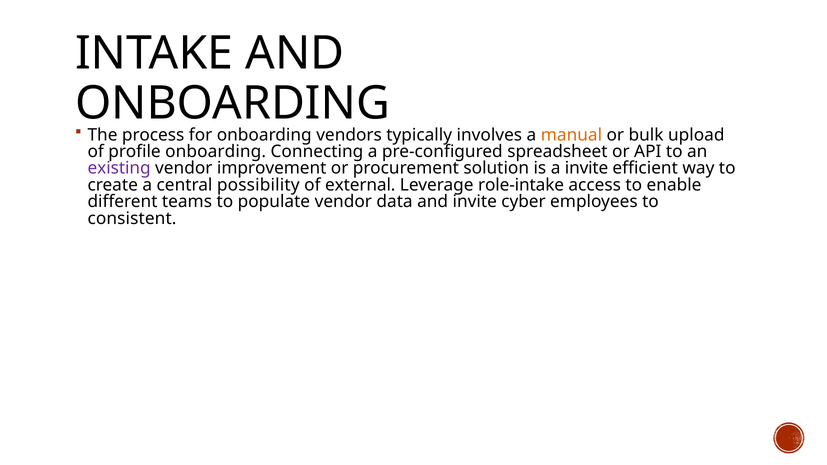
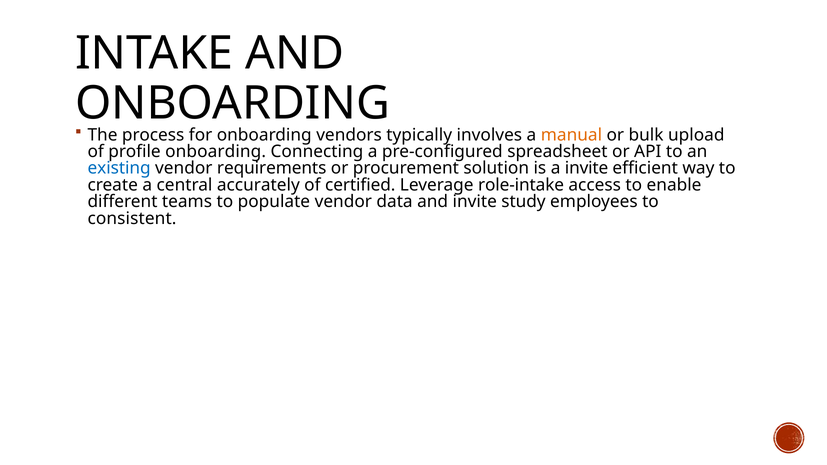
existing colour: purple -> blue (119, 168)
improvement: improvement -> requirements (272, 168)
possibility: possibility -> accurately (258, 185)
external: external -> certified (360, 185)
cyber: cyber -> study (524, 202)
